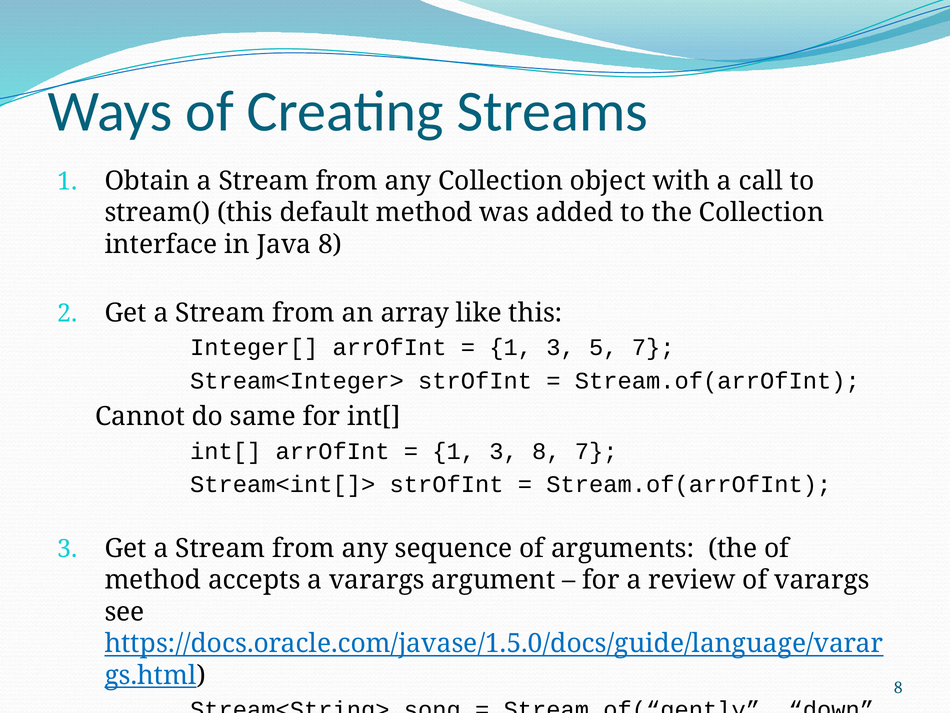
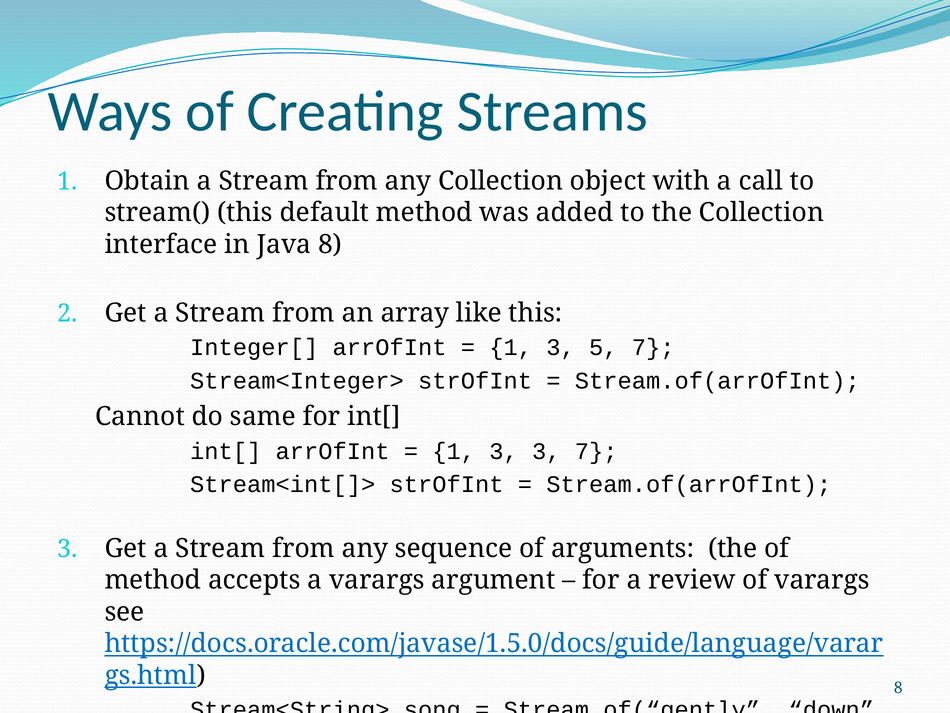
3 8: 8 -> 3 (546, 451)
